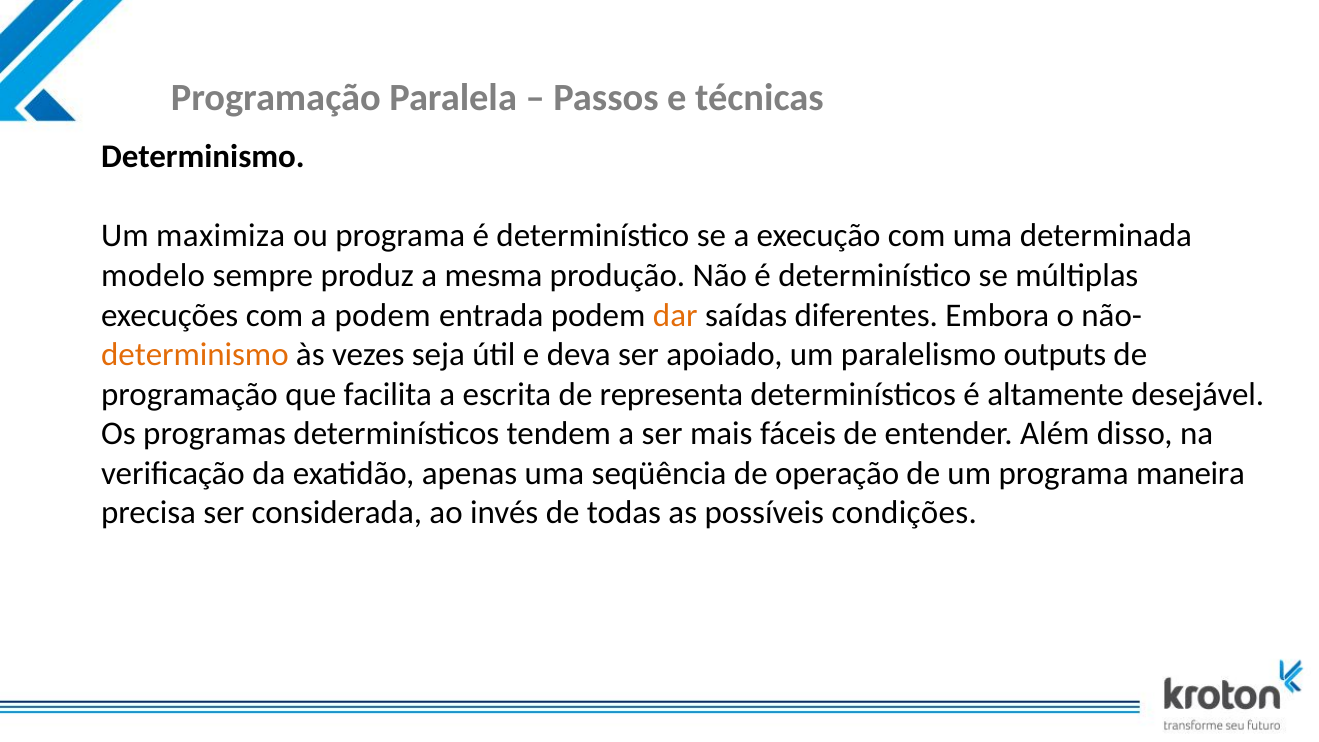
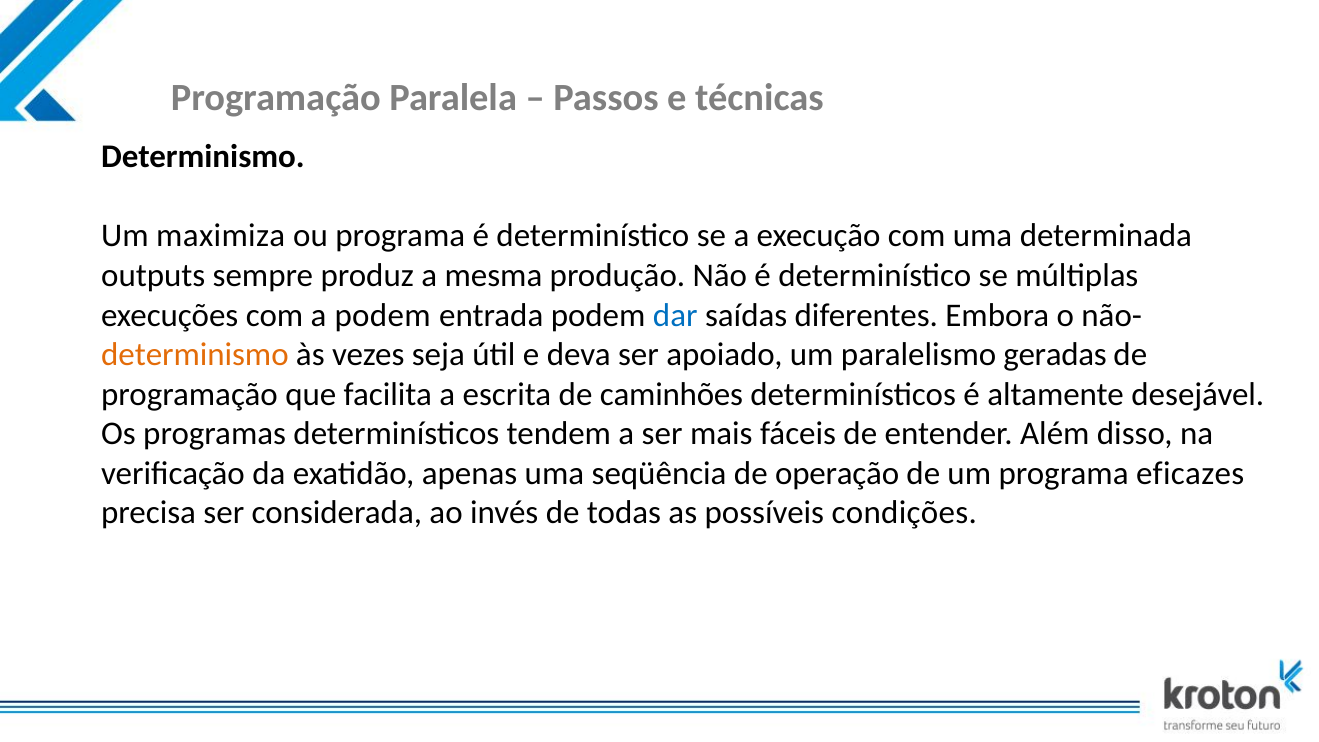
modelo: modelo -> outputs (153, 276)
dar colour: orange -> blue (675, 315)
outputs: outputs -> geradas (1055, 355)
representa: representa -> caminhões (671, 394)
maneira: maneira -> eficazes (1190, 473)
